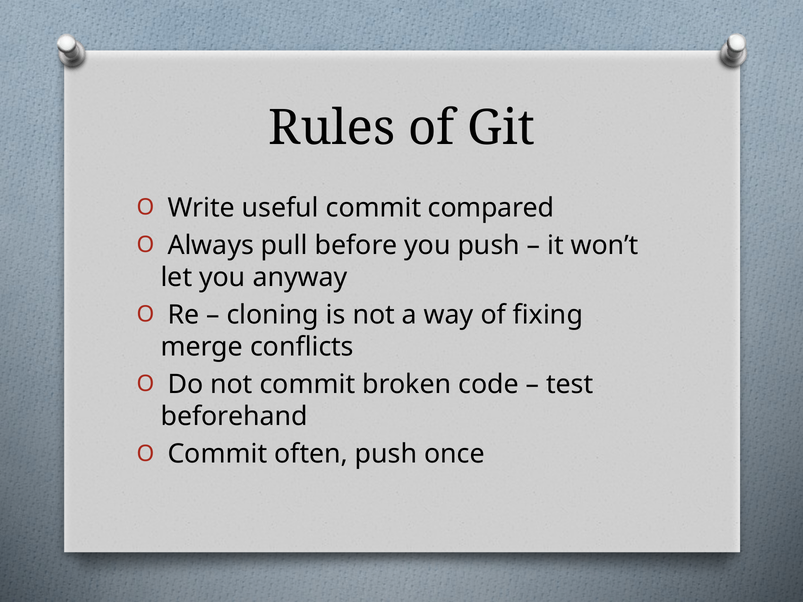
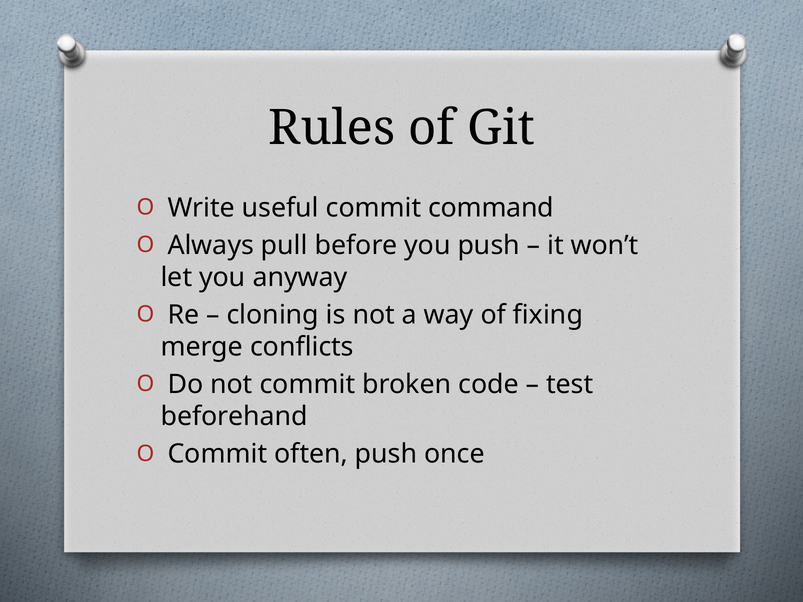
compared: compared -> command (491, 208)
